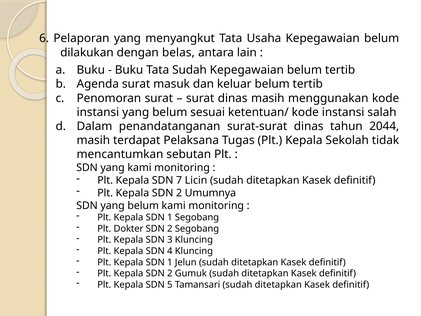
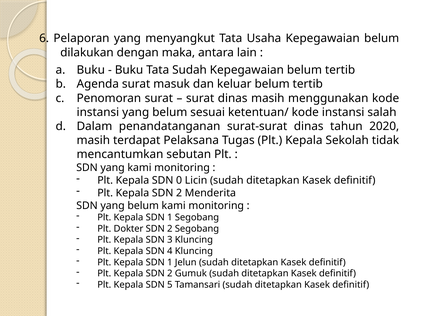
belas: belas -> maka (178, 52)
2044: 2044 -> 2020 (384, 126)
7: 7 -> 0 (179, 180)
Umumnya: Umumnya -> Menderita (210, 193)
